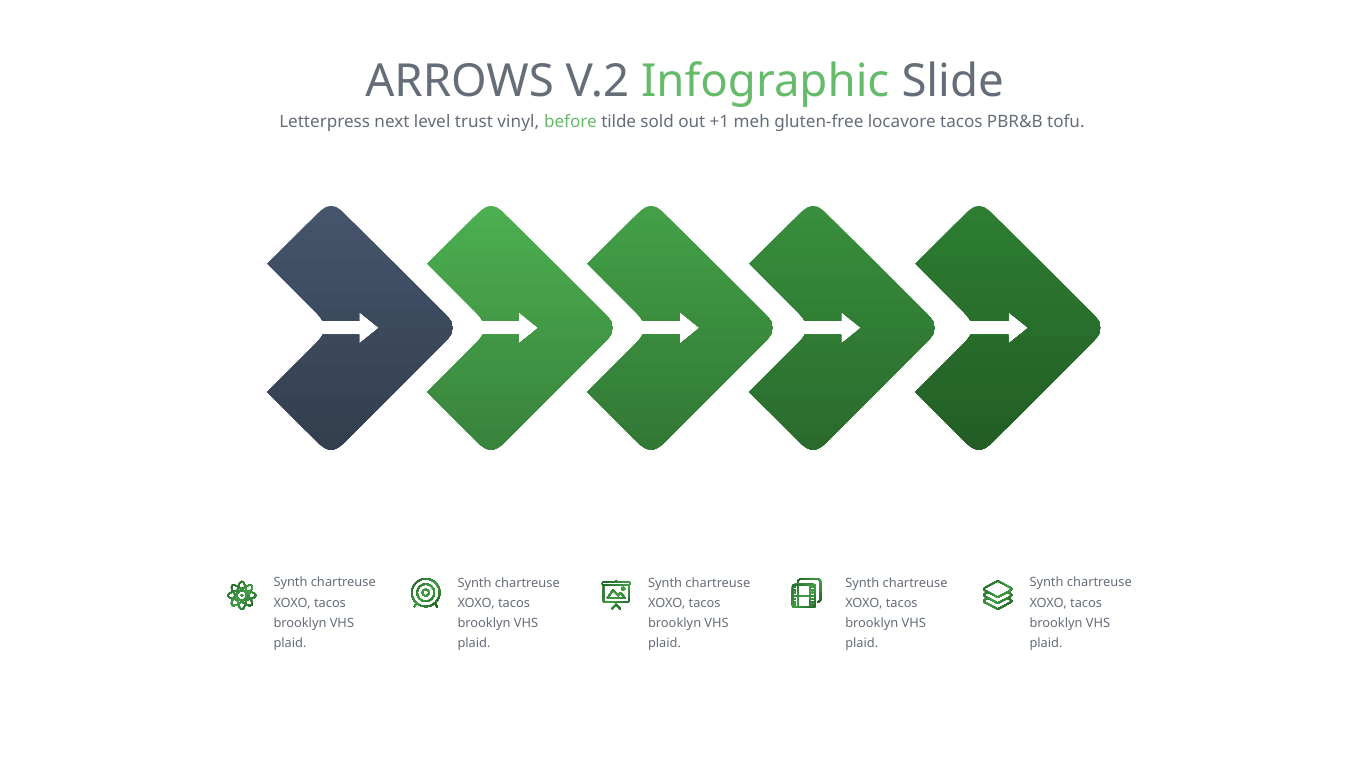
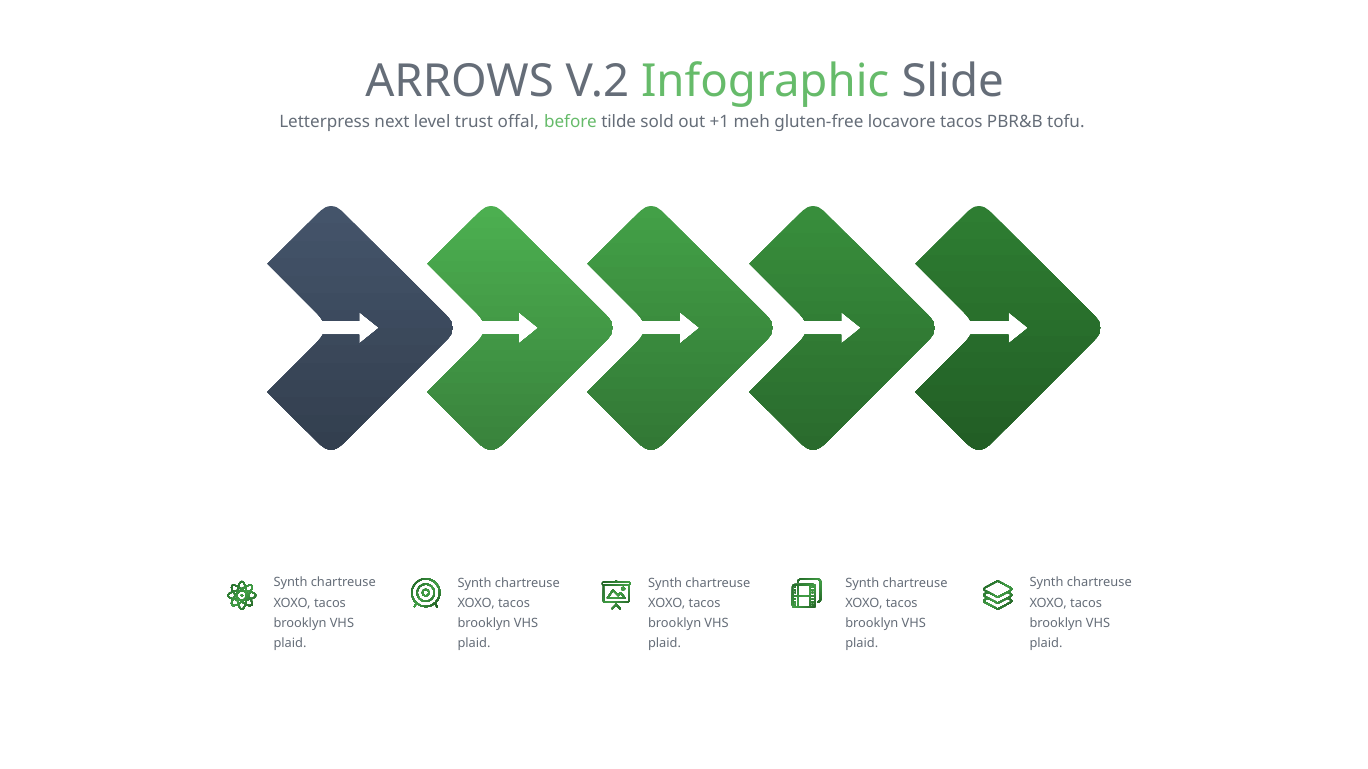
vinyl: vinyl -> offal (518, 122)
